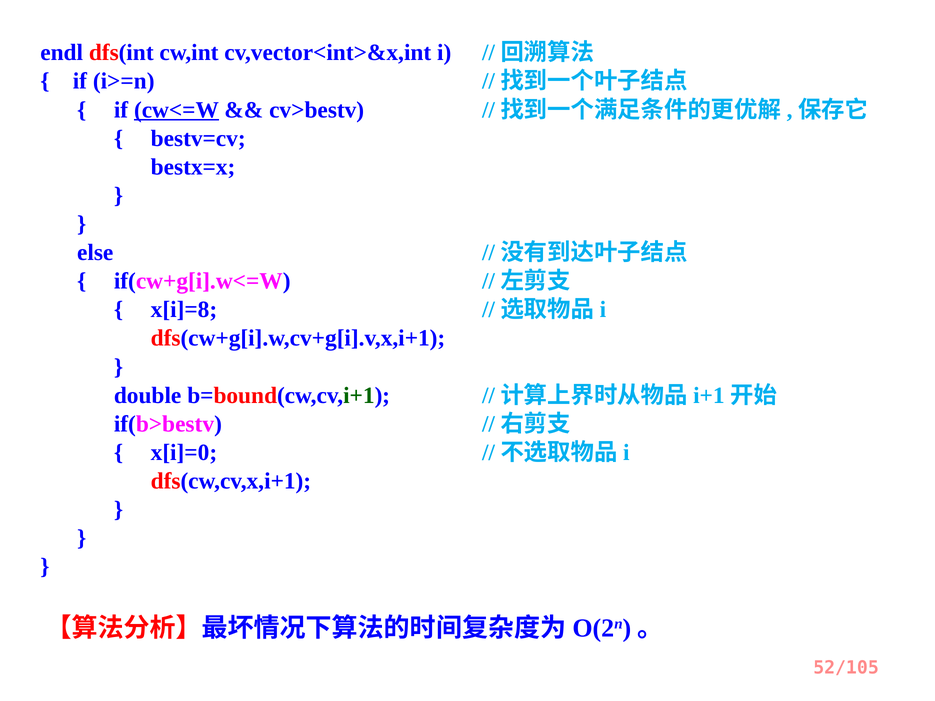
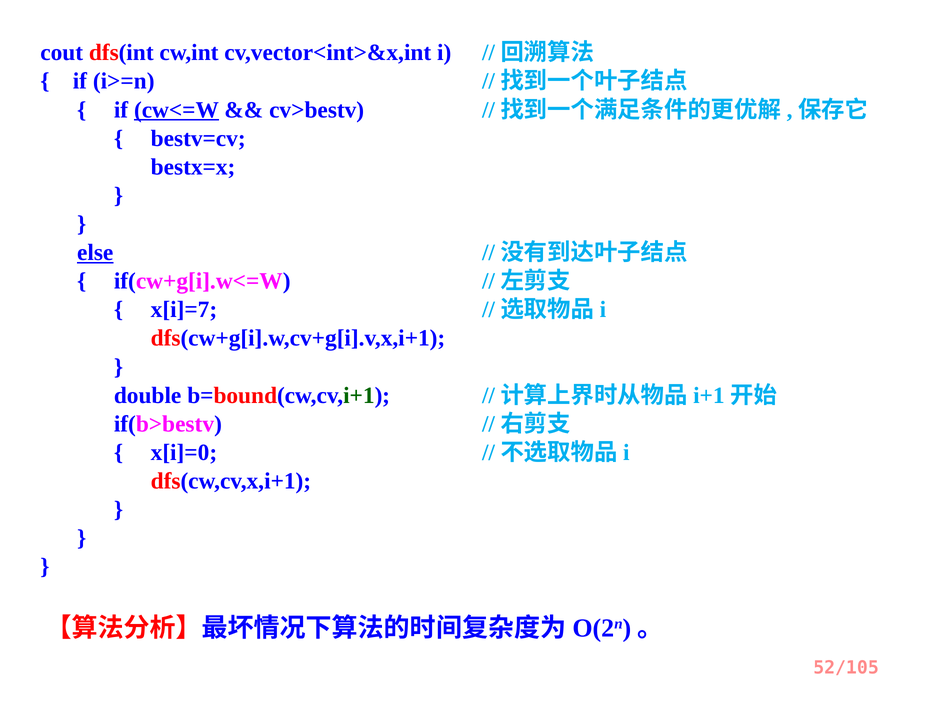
endl: endl -> cout (62, 53)
else underline: none -> present (95, 253)
x[i]=8: x[i]=8 -> x[i]=7 (184, 310)
